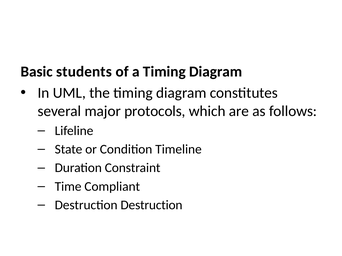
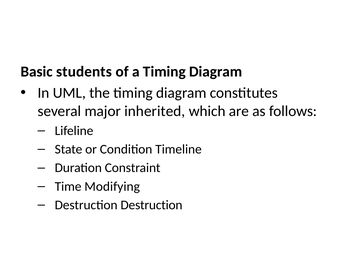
protocols: protocols -> inherited (155, 111)
Compliant: Compliant -> Modifying (112, 187)
